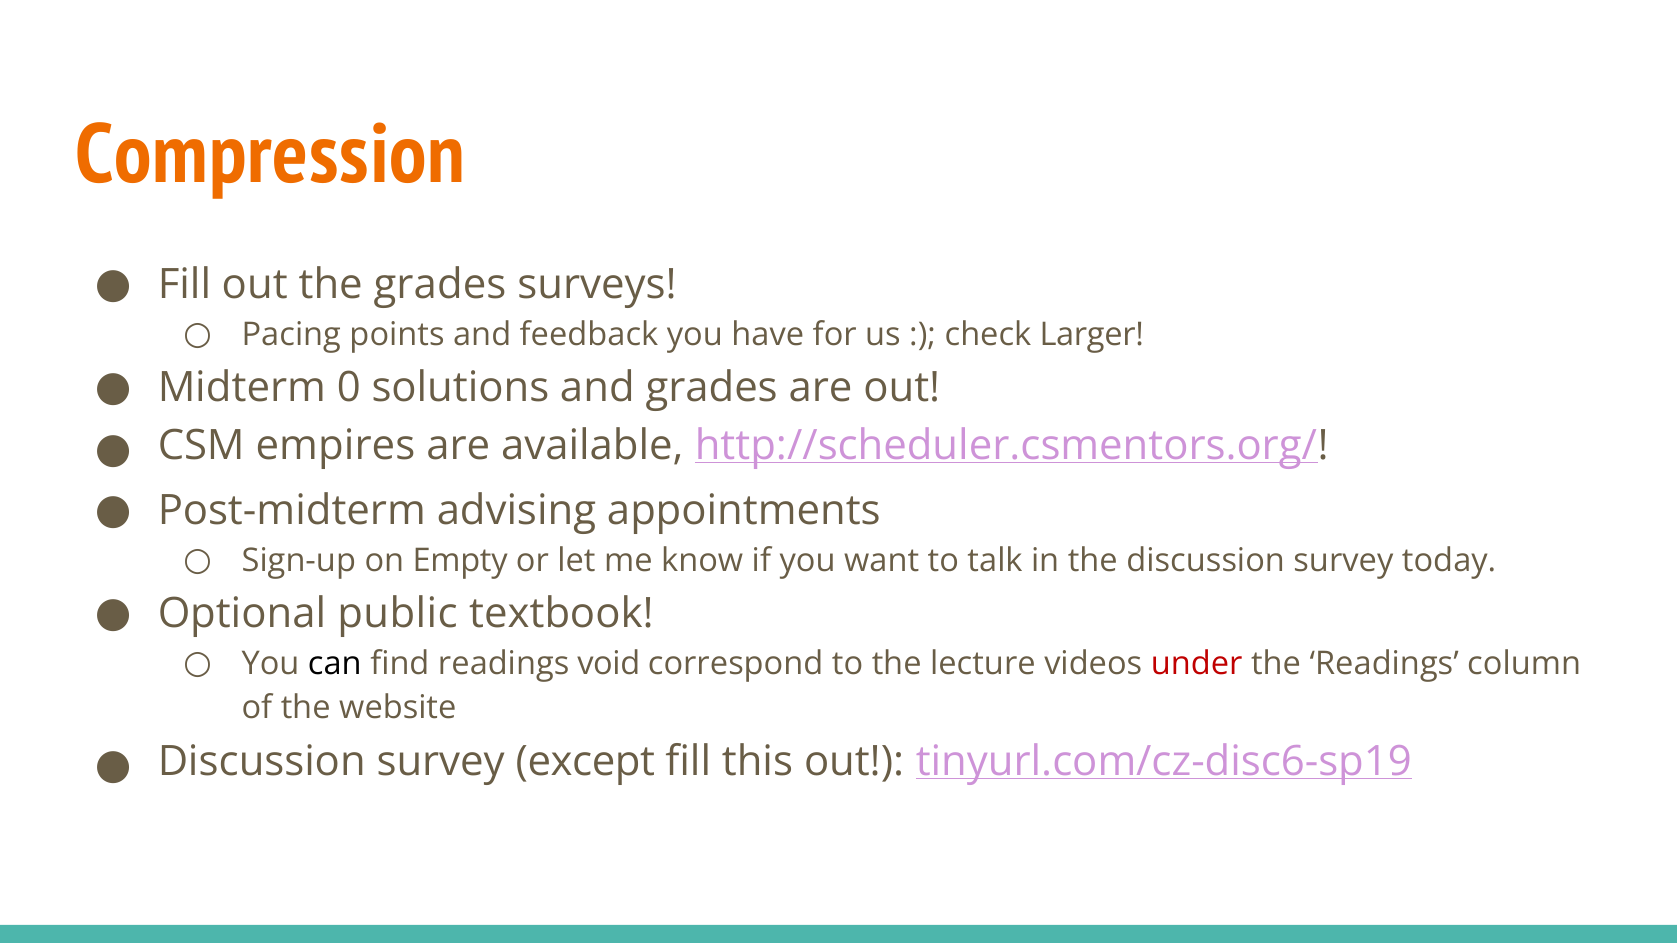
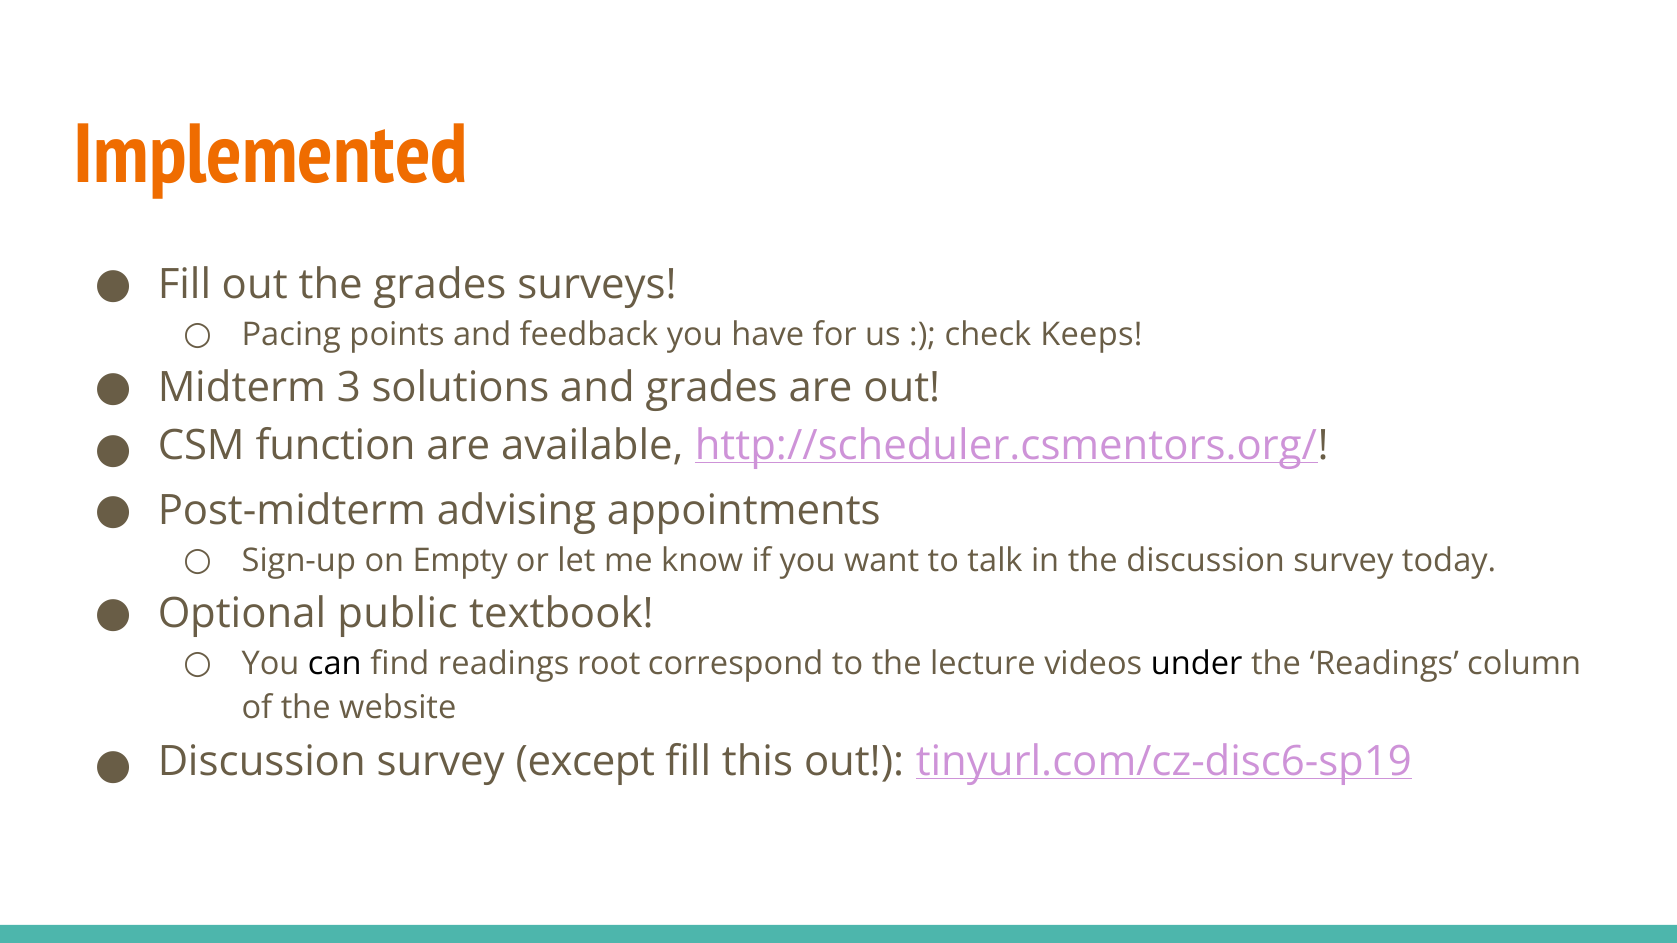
Compression: Compression -> Implemented (271, 155)
Larger: Larger -> Keeps (1091, 335)
0: 0 -> 3 (349, 387)
empires: empires -> function (336, 446)
void: void -> root (609, 664)
under colour: red -> black (1197, 664)
